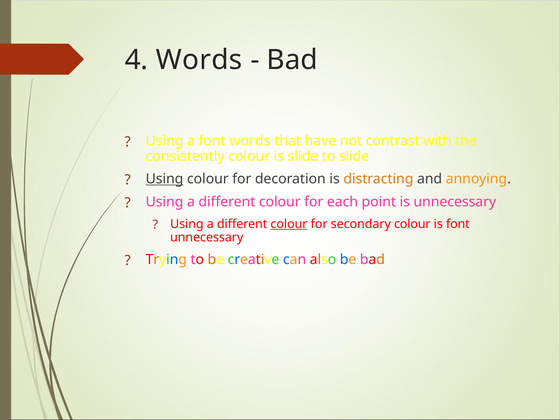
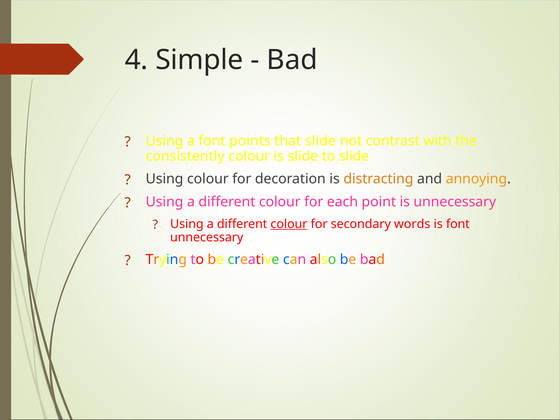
4 Words: Words -> Simple (199, 60)
font words: words -> points (250, 141)
that have: have -> slide (320, 141)
Using underline: present -> none (164, 179)
secondary colour: colour -> words (412, 224)
